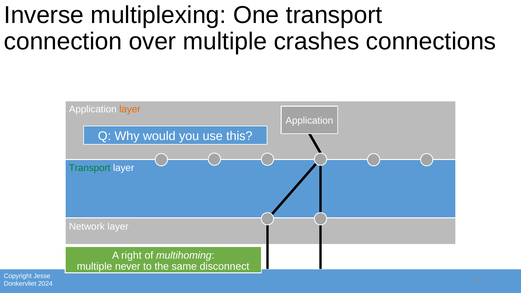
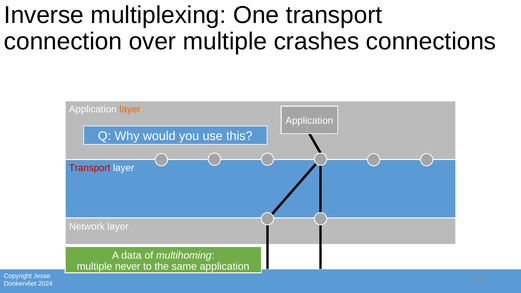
Transport colour: green -> red (90, 168)
right: right -> data (131, 255)
same disconnect: disconnect -> application (225, 267)
